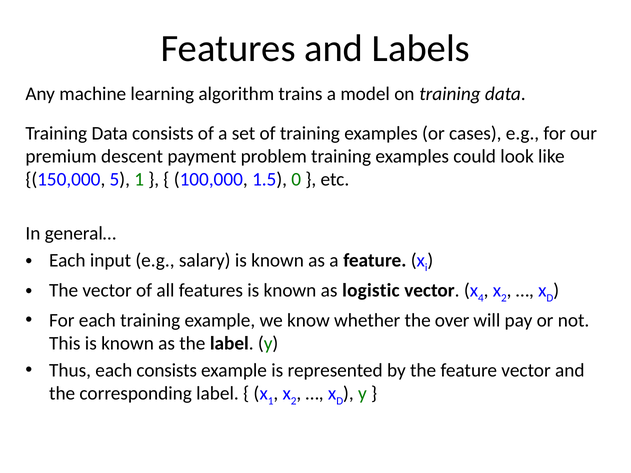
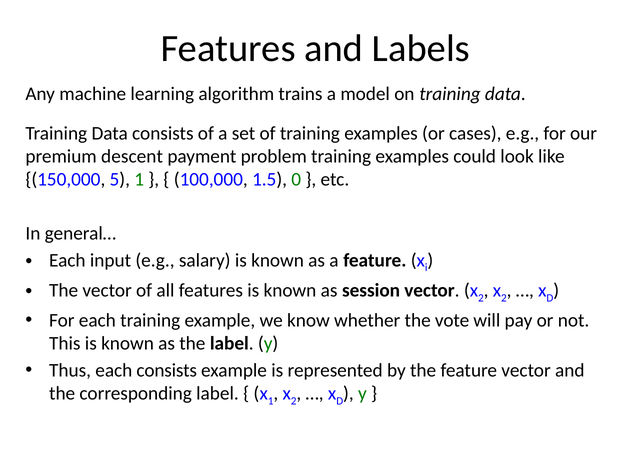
logistic: logistic -> session (371, 291)
4: 4 -> 2 (481, 298)
over: over -> vote (452, 321)
